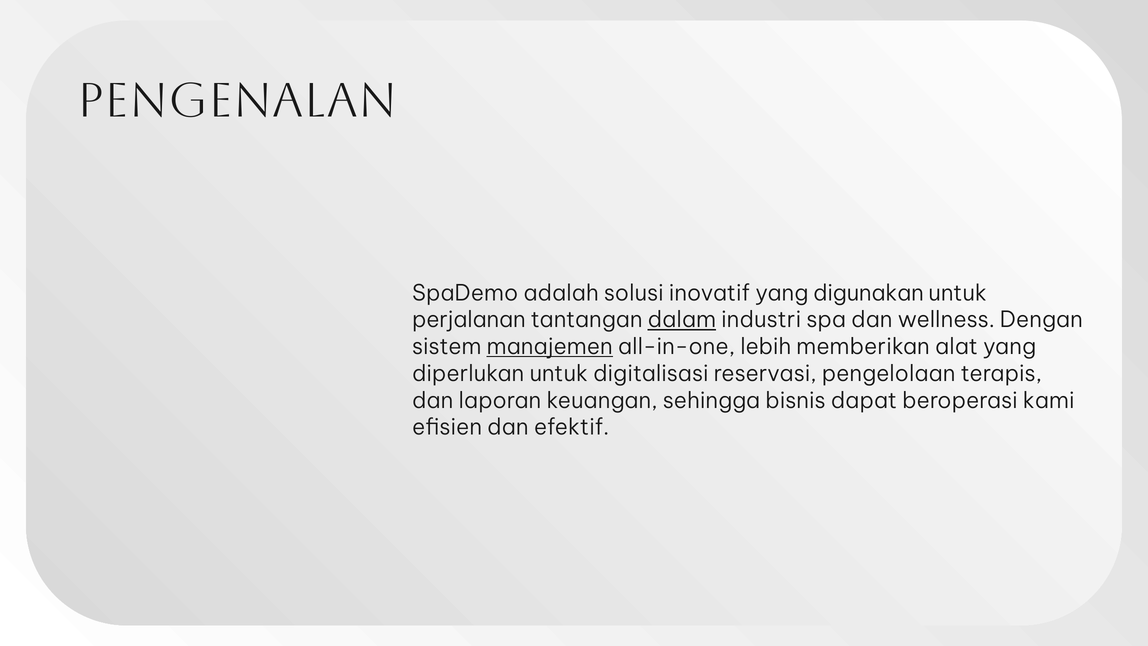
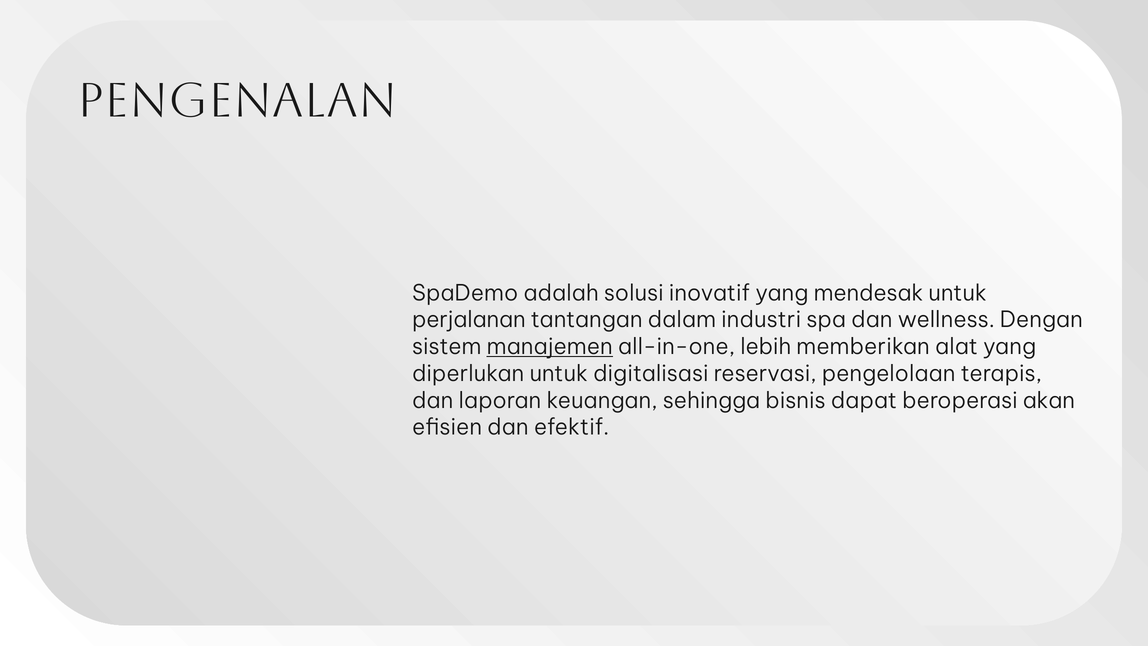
digunakan: digunakan -> mendesak (869, 293)
dalam underline: present -> none (682, 320)
kami: kami -> akan (1049, 401)
